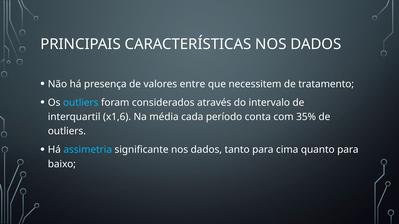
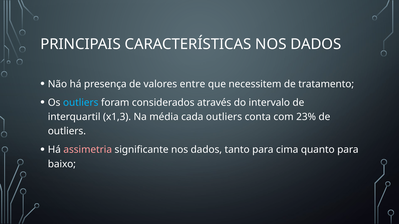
x1,6: x1,6 -> x1,3 (117, 117)
cada período: período -> outliers (224, 117)
35%: 35% -> 23% (306, 117)
assimetria colour: light blue -> pink (88, 150)
